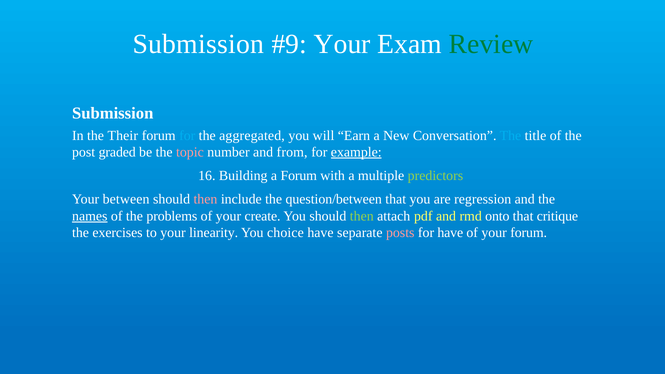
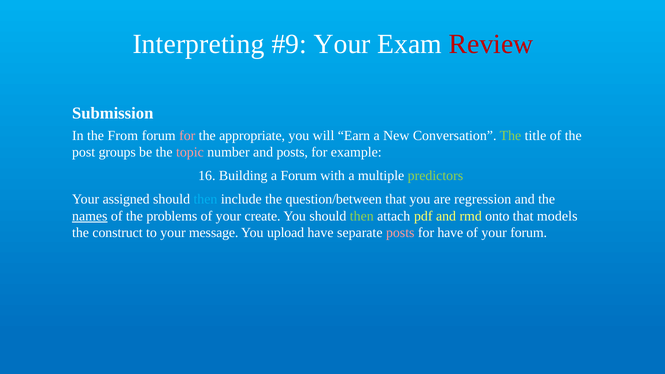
Submission: Submission -> Interpreting (198, 44)
Review colour: green -> red (491, 44)
Their: Their -> From (123, 136)
for colour: light blue -> pink (187, 136)
aggregated: aggregated -> appropriate (252, 136)
The colour: light blue -> light green (510, 136)
graded: graded -> groups (117, 152)
and from: from -> posts (292, 152)
example underline: present -> none (356, 152)
between: between -> assigned (126, 199)
then colour: pink -> light blue (205, 199)
critique: critique -> models (557, 216)
exercises: exercises -> construct (118, 233)
linearity: linearity -> message (214, 233)
choice: choice -> upload (286, 233)
